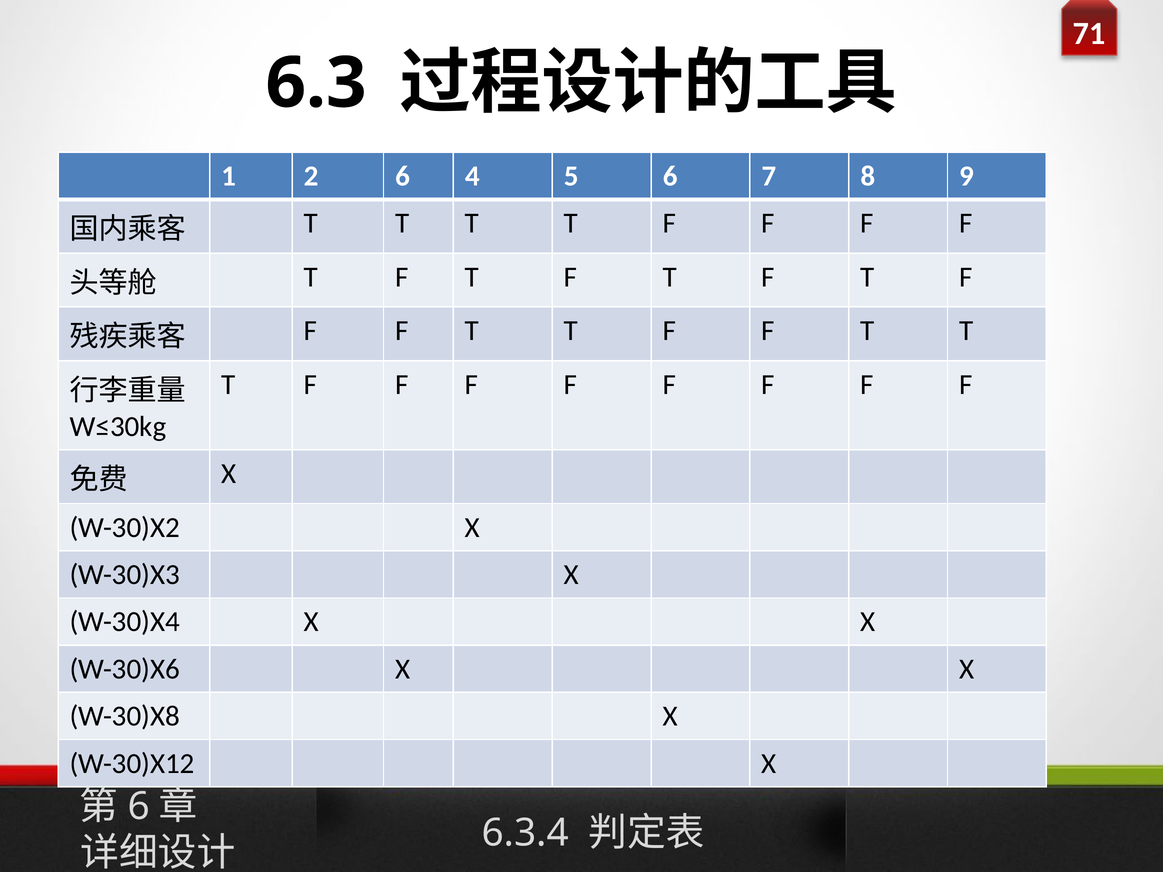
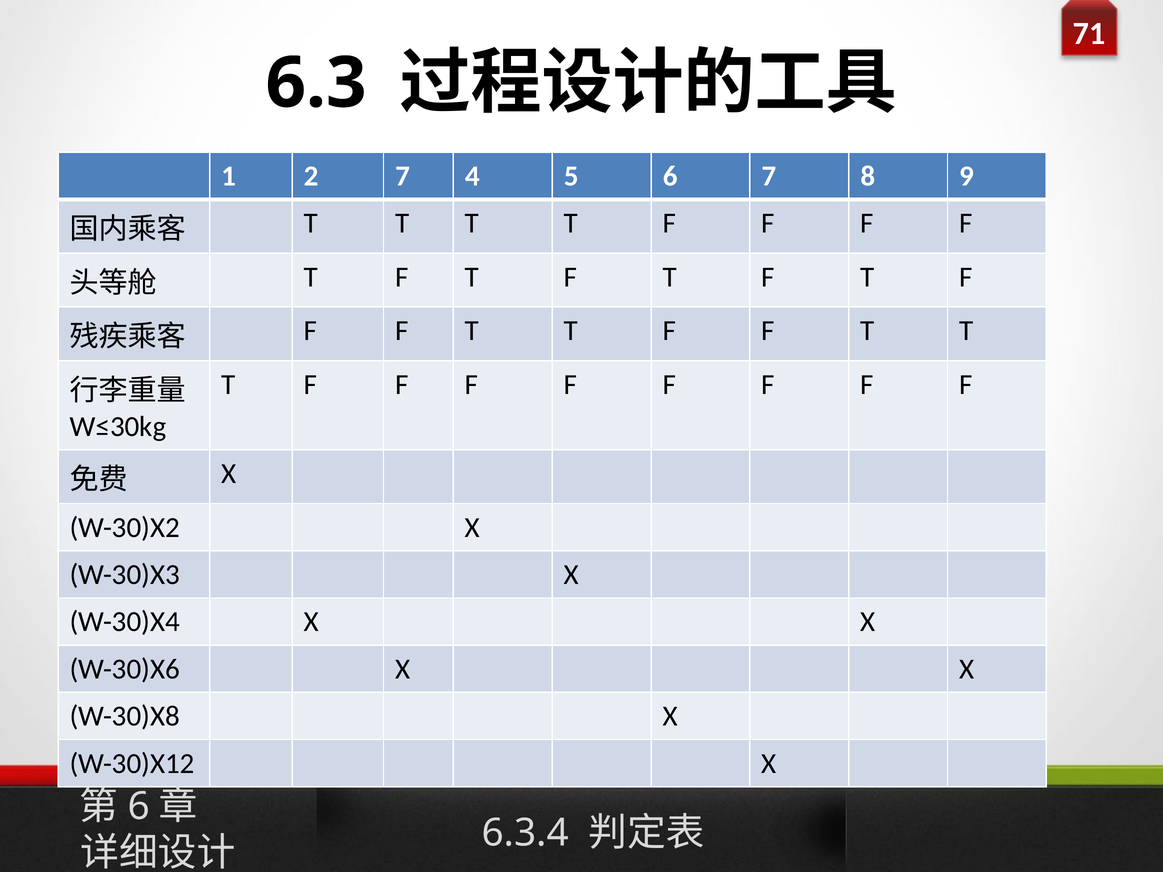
2 6: 6 -> 7 (403, 176)
